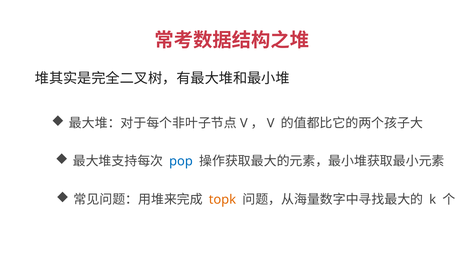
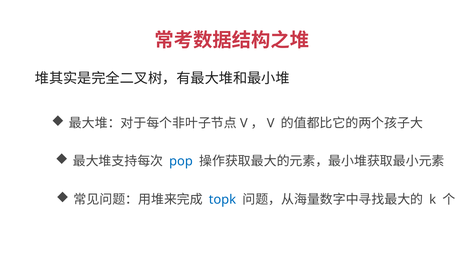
topk colour: orange -> blue (222, 200)
